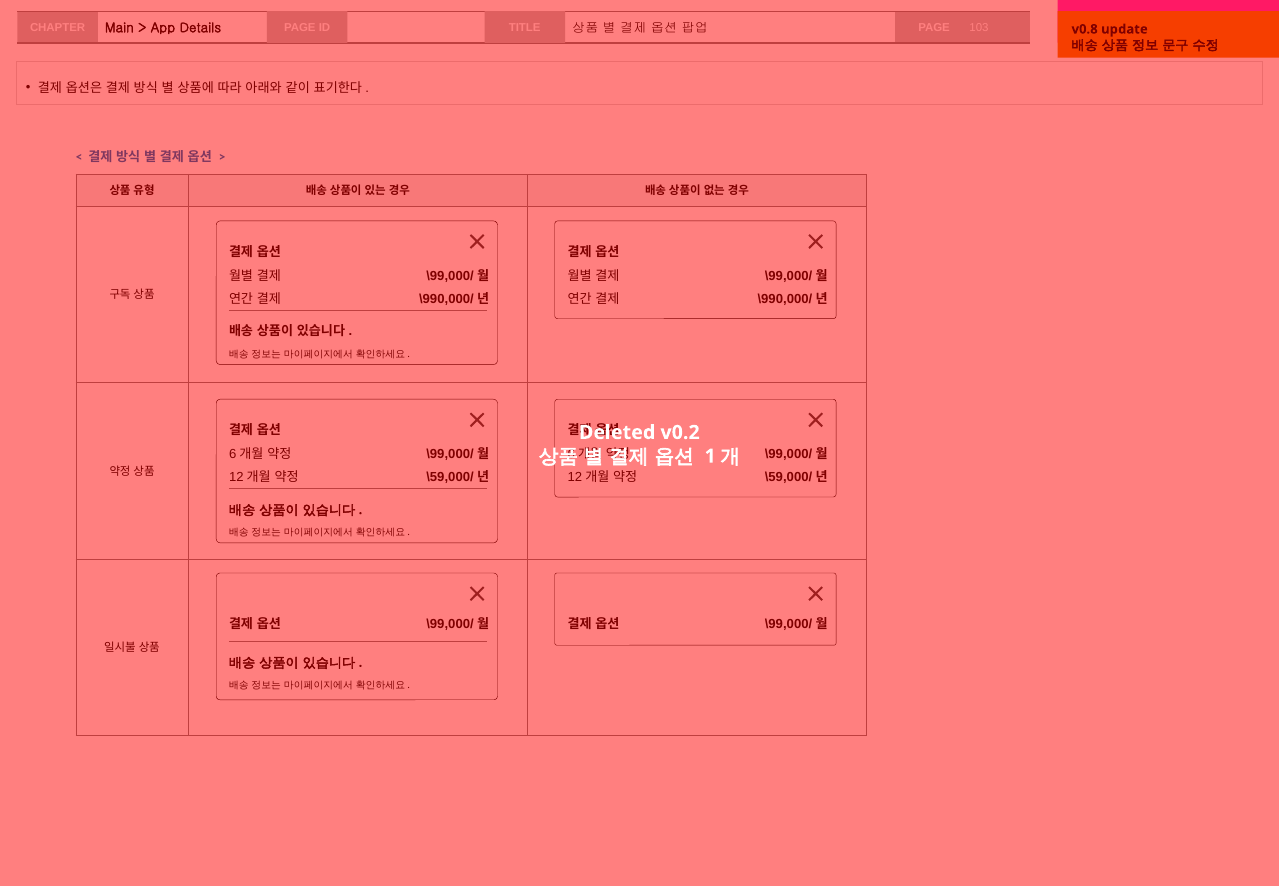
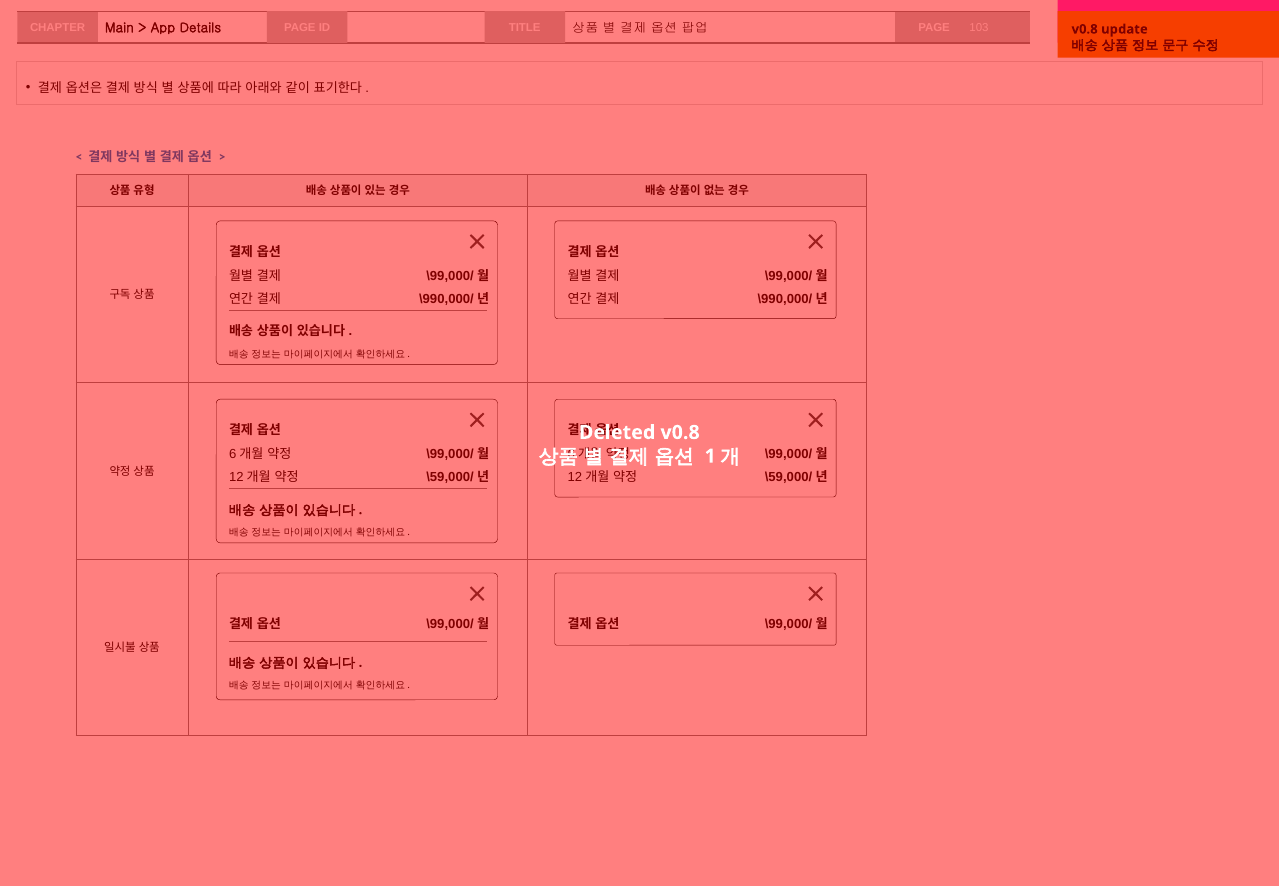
v0.2: v0.2 -> v0.8 (680, 432)
